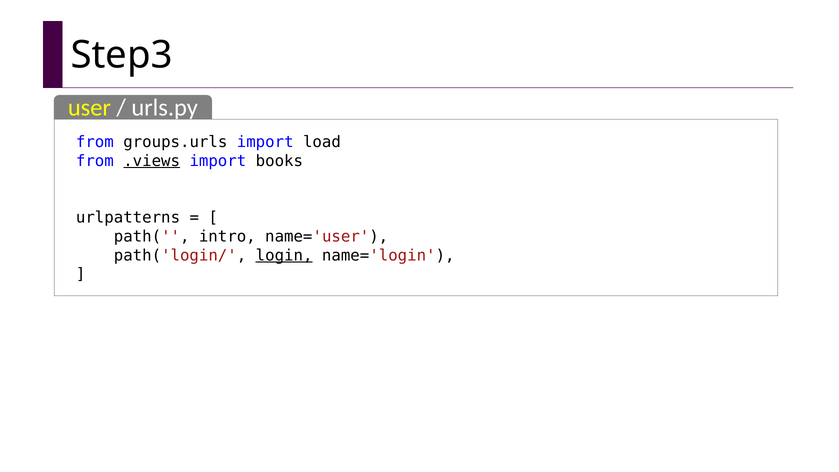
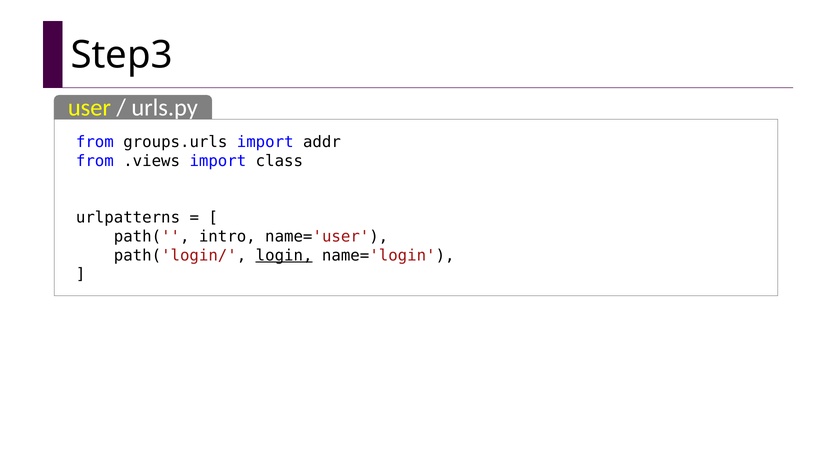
load: load -> addr (322, 142)
.views underline: present -> none (152, 161)
books: books -> class (279, 161)
